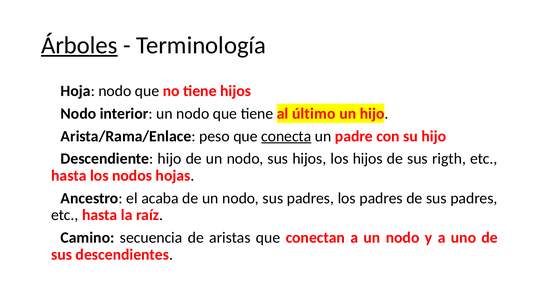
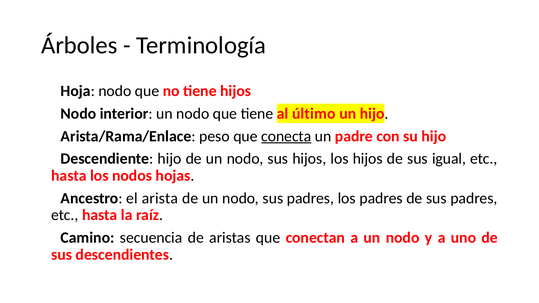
Árboles underline: present -> none (79, 45)
rigth: rigth -> igual (449, 159)
acaba: acaba -> arista (160, 198)
